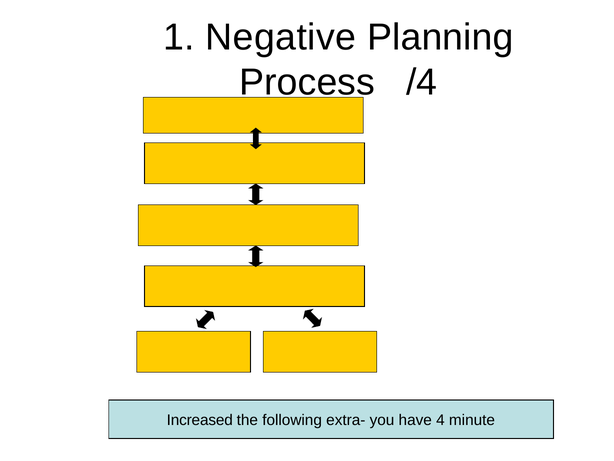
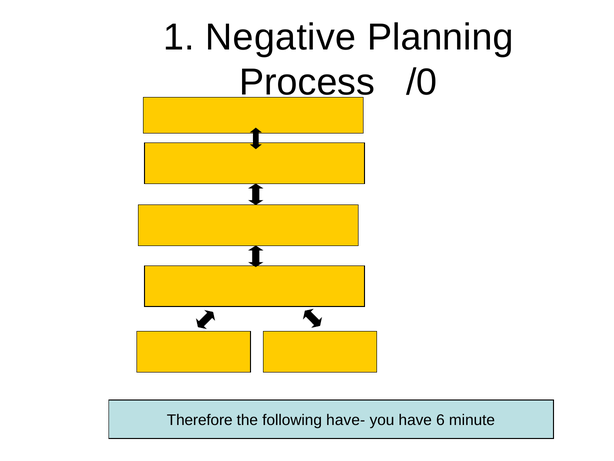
/4: /4 -> /0 (422, 82)
Increased: Increased -> Therefore (200, 420)
extra-: extra- -> have- (346, 420)
4: 4 -> 6 (440, 420)
